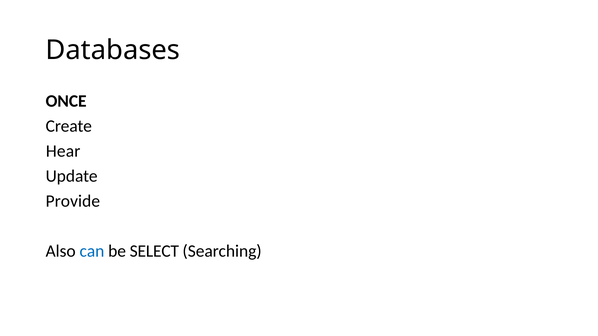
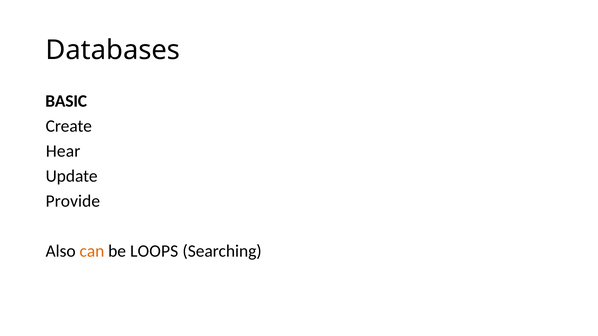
ONCE: ONCE -> BASIC (66, 101)
can colour: blue -> orange (92, 251)
SELECT: SELECT -> LOOPS (154, 251)
